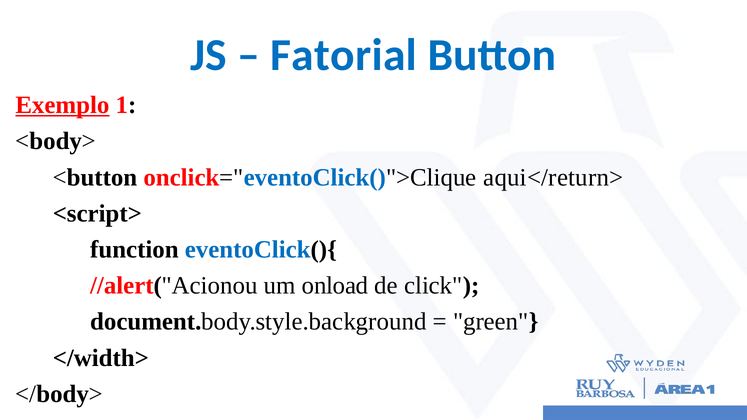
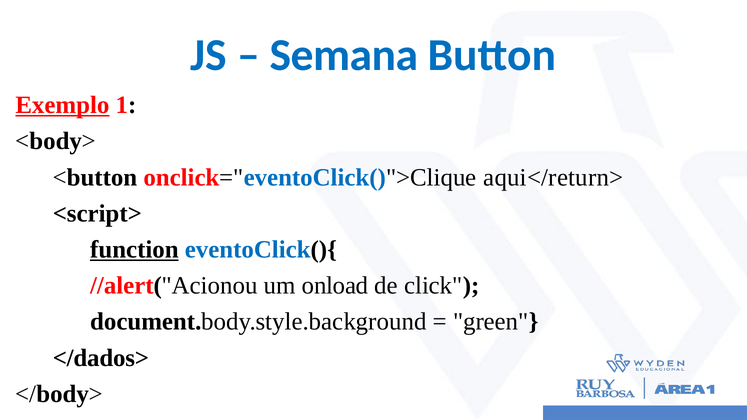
Fatorial: Fatorial -> Semana (344, 55)
function underline: none -> present (134, 250)
</width>: </width> -> </dados> (101, 358)
